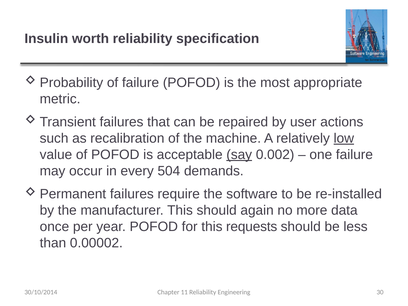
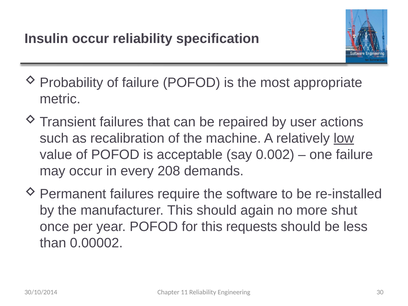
Insulin worth: worth -> occur (91, 39)
say underline: present -> none (239, 155)
504: 504 -> 208 (169, 171)
data: data -> shut (344, 210)
